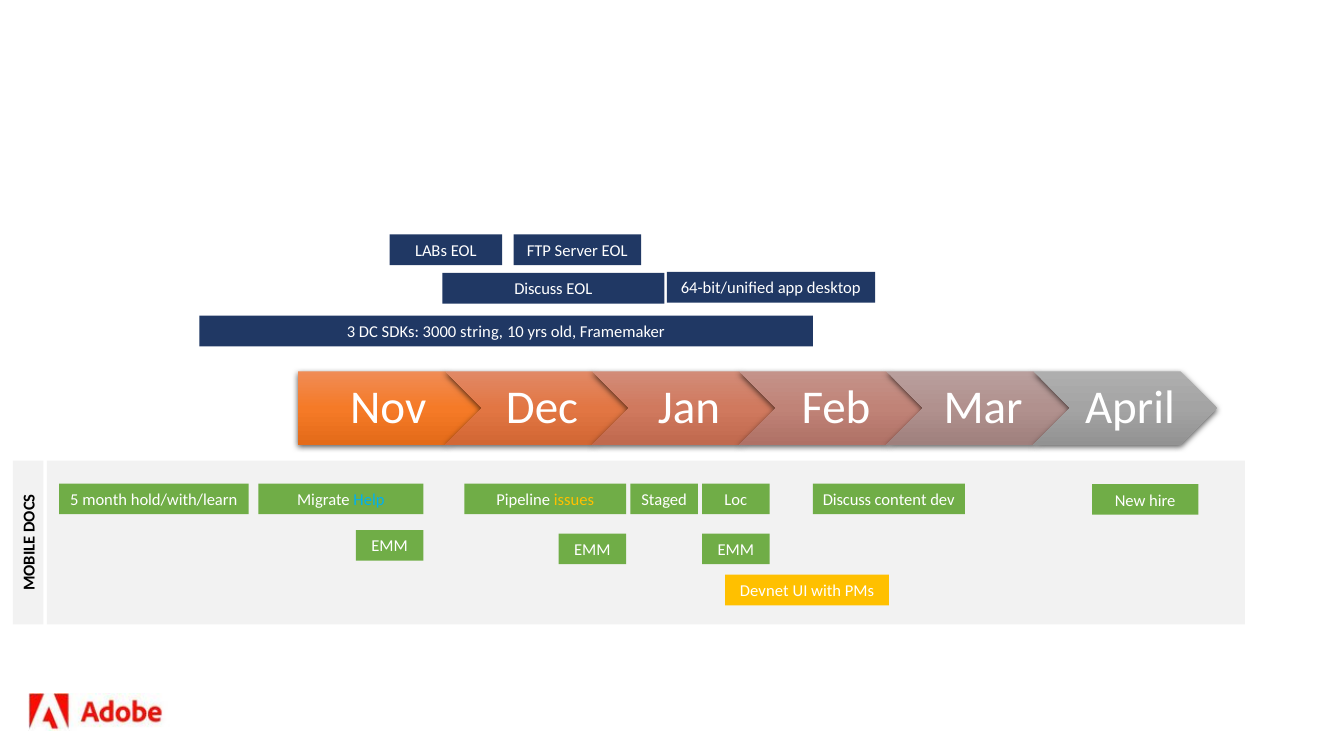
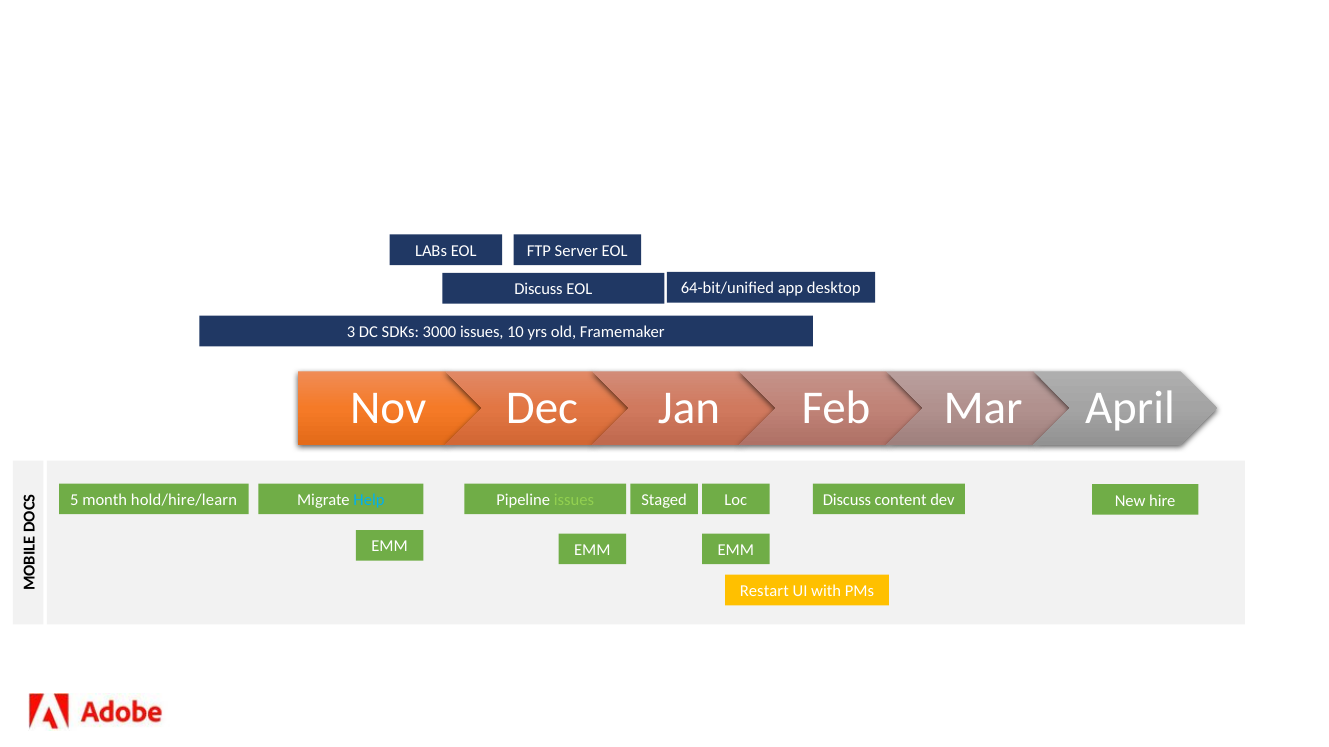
3000 string: string -> issues (482, 332)
hold/with/learn: hold/with/learn -> hold/hire/learn (184, 500)
issues colour: yellow -> light green (574, 500)
Devnet: Devnet -> Restart (764, 592)
